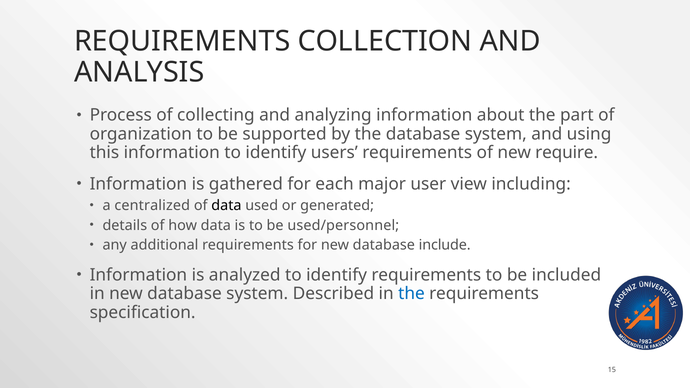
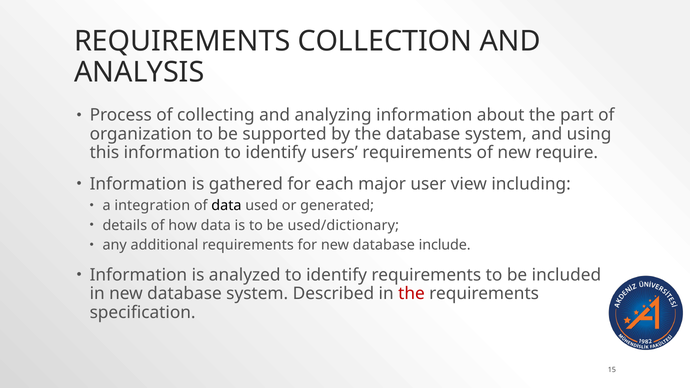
centralized: centralized -> integration (152, 206)
used/personnel: used/personnel -> used/dictionary (343, 225)
the colour: blue -> red (412, 294)
